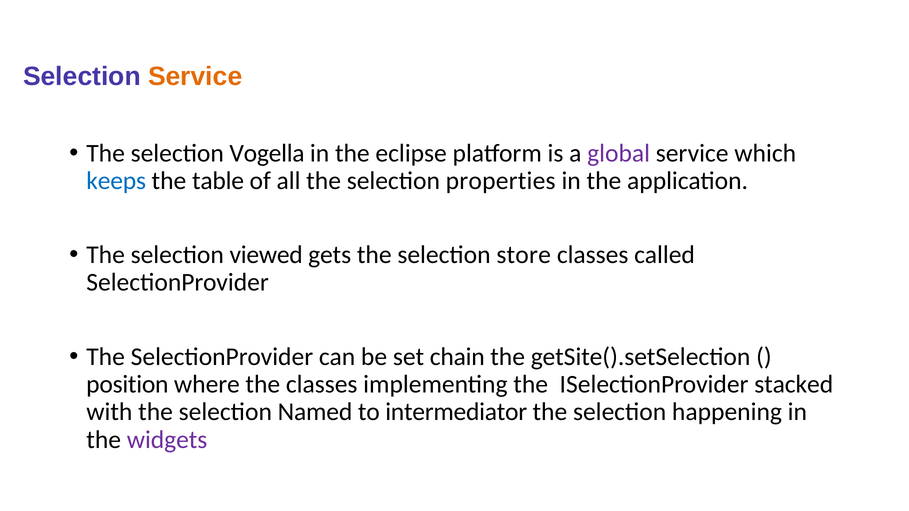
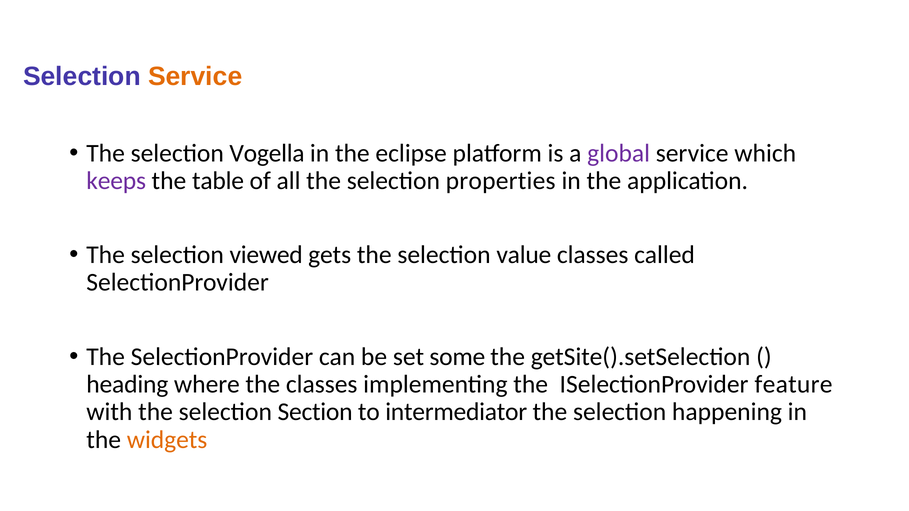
keeps colour: blue -> purple (116, 181)
store: store -> value (524, 255)
chain: chain -> some (457, 357)
position: position -> heading (127, 385)
stacked: stacked -> feature (794, 385)
Named: Named -> Section (315, 412)
widgets colour: purple -> orange (167, 440)
